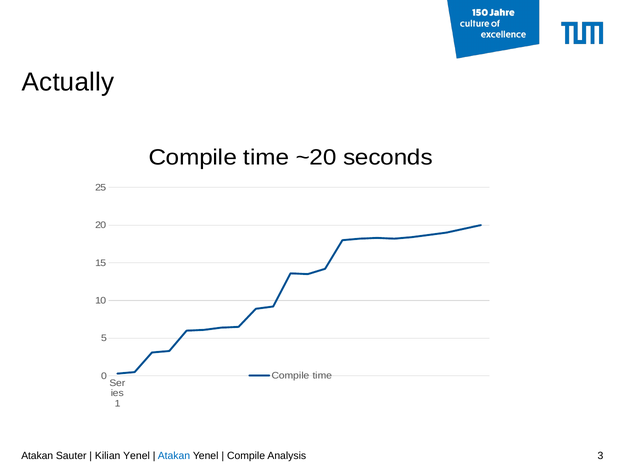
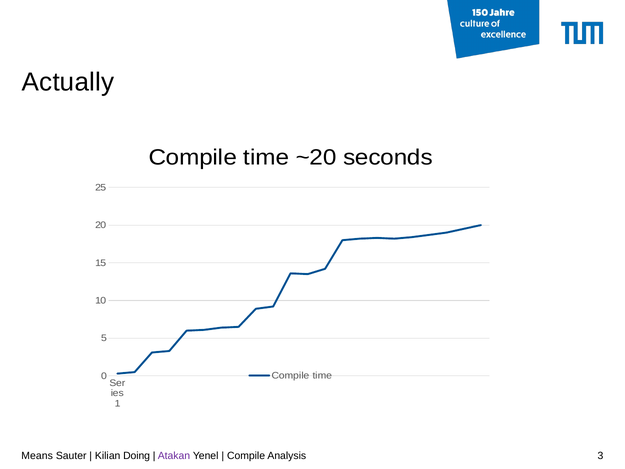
Atakan: Atakan -> Means (37, 456)
Kilian Yenel: Yenel -> Doing (137, 456)
Atakan colour: blue -> purple (174, 456)
